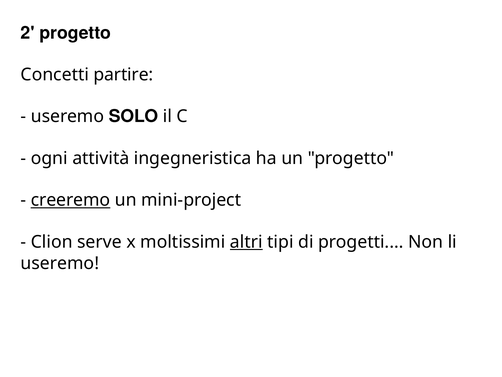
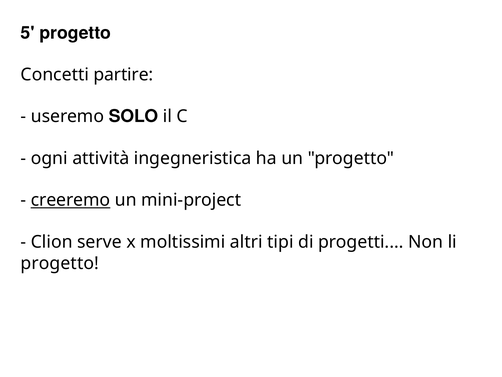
2: 2 -> 5 (28, 33)
altri underline: present -> none (246, 242)
useremo: useremo -> progetto (60, 263)
